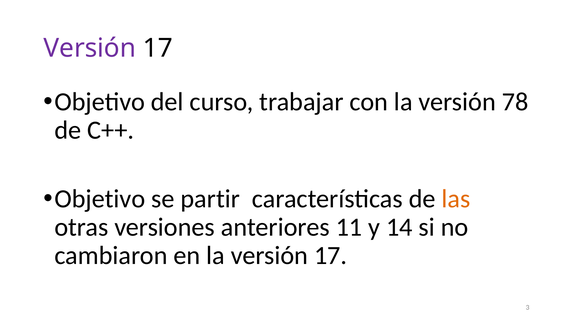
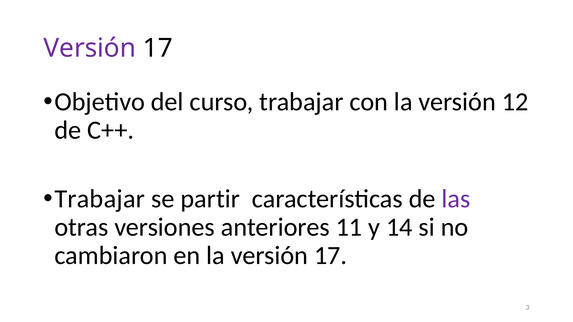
78: 78 -> 12 (515, 102)
Objetivo: Objetivo -> Trabajar (100, 199)
las colour: orange -> purple (456, 199)
